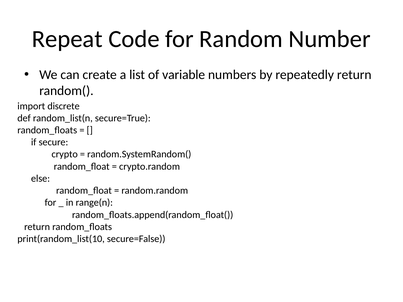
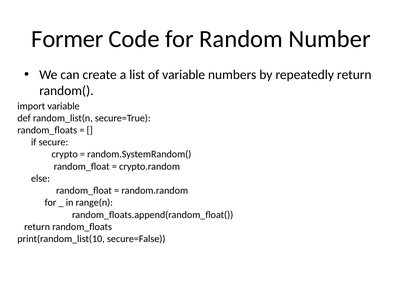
Repeat: Repeat -> Former (67, 39)
import discrete: discrete -> variable (64, 106)
